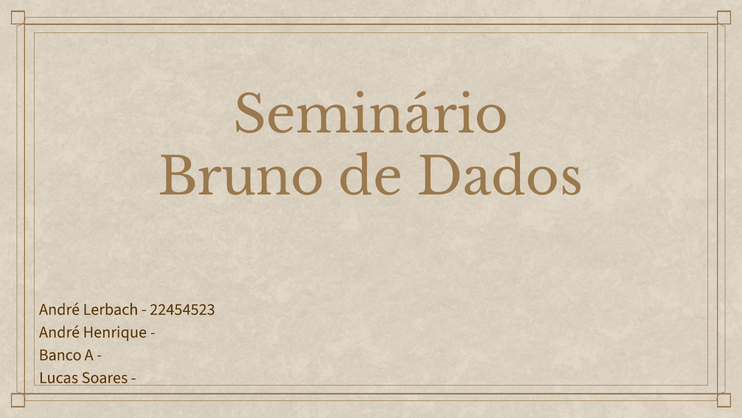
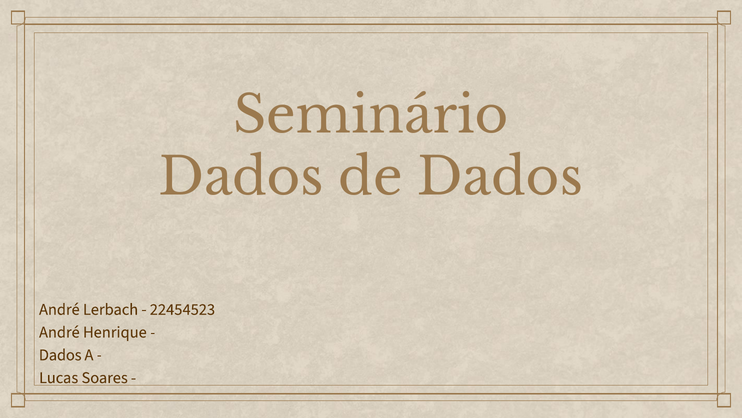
Bruno: Bruno -> Dados (241, 177)
Banco: Banco -> Dados (60, 354)
